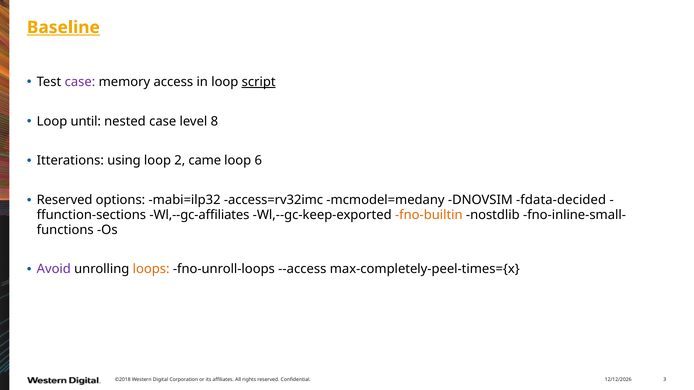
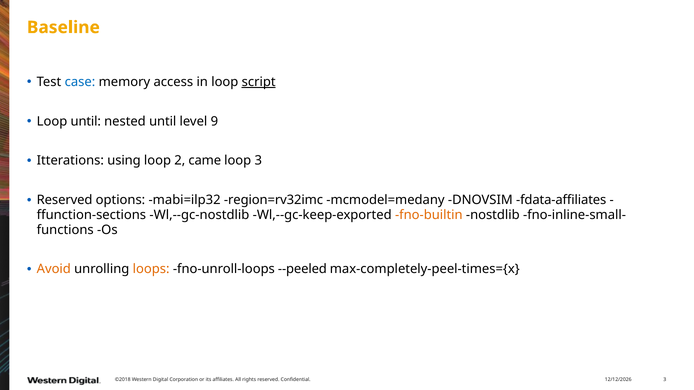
Baseline underline: present -> none (63, 27)
case colour: purple -> blue (80, 82)
nested case: case -> until (163, 121)
8: 8 -> 9 (214, 121)
loop 6: 6 -> 3 (258, 161)
access=rv32imc: access=rv32imc -> region=rv32imc (274, 200)
fdata-decided: fdata-decided -> fdata-affiliates (561, 200)
Wl,--gc-affiliates: Wl,--gc-affiliates -> Wl,--gc-nostdlib (199, 215)
Avoid colour: purple -> orange (54, 269)
--access: --access -> --peeled (302, 269)
